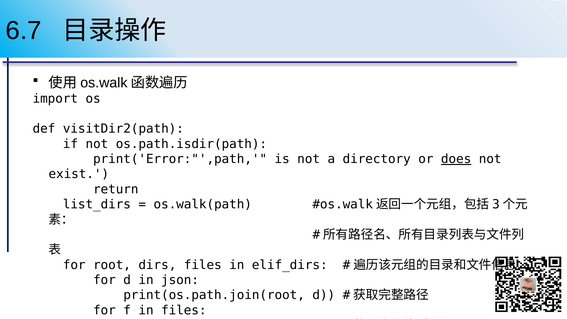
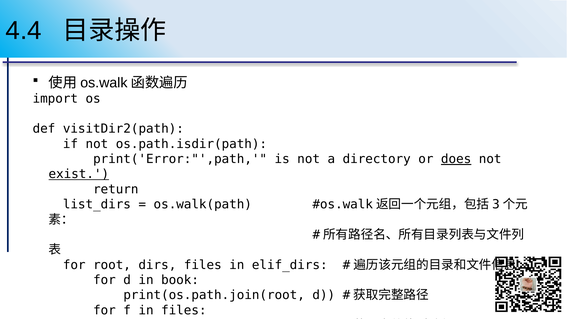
6.7: 6.7 -> 4.4 (24, 31)
exist underline: none -> present (79, 174)
json: json -> book (180, 280)
